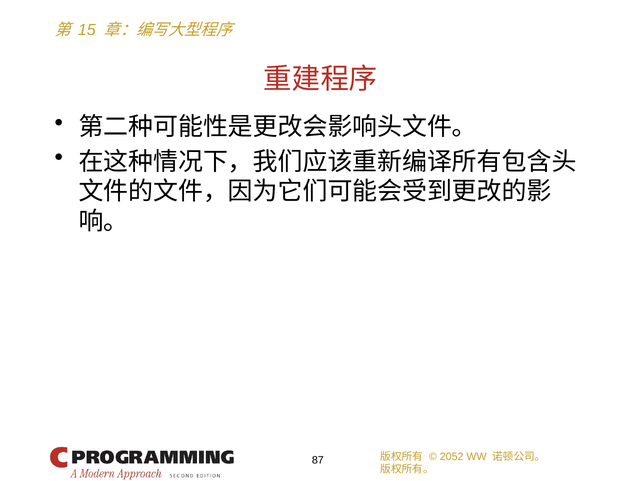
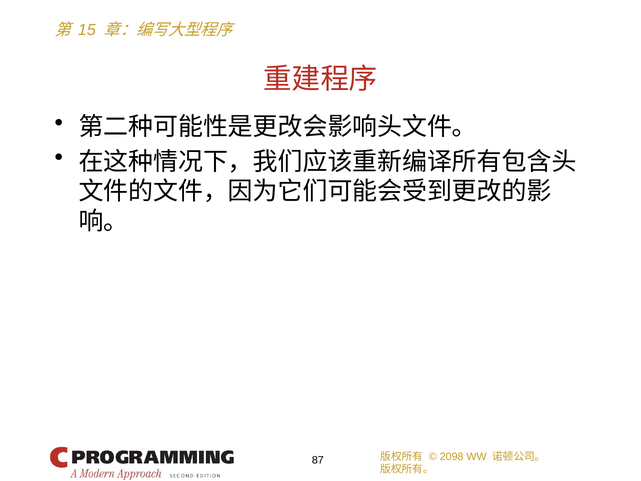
2052: 2052 -> 2098 (452, 456)
